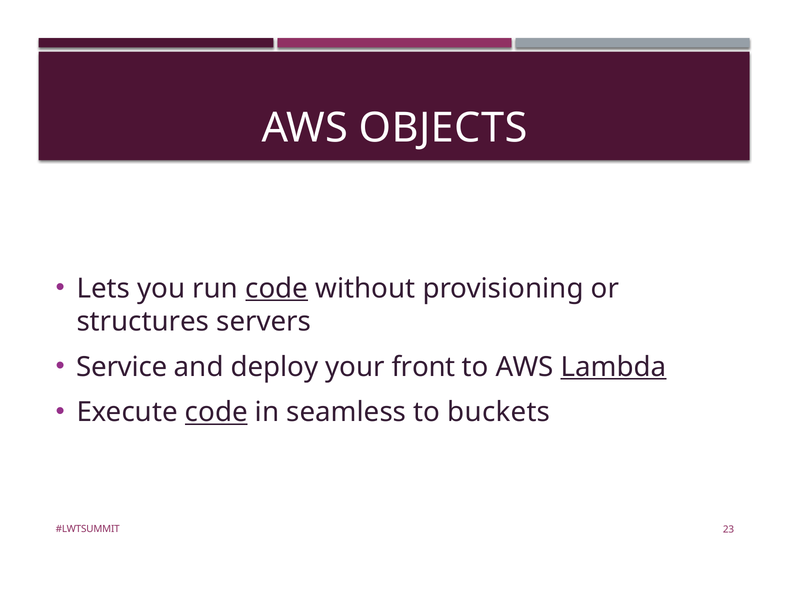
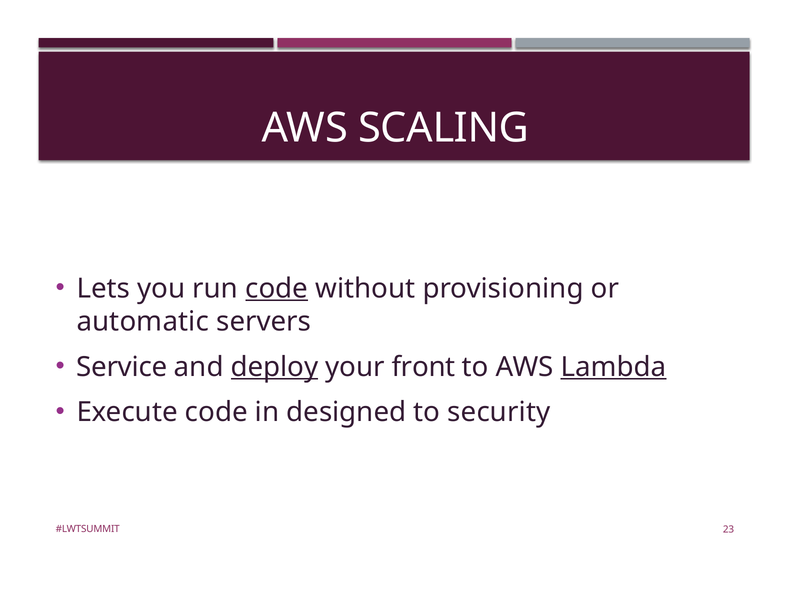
OBJECTS: OBJECTS -> SCALING (444, 128)
structures: structures -> automatic (143, 322)
deploy underline: none -> present (275, 367)
code underline: present -> none (216, 413)
seamless: seamless -> designed (346, 413)
buckets: buckets -> security (499, 413)
